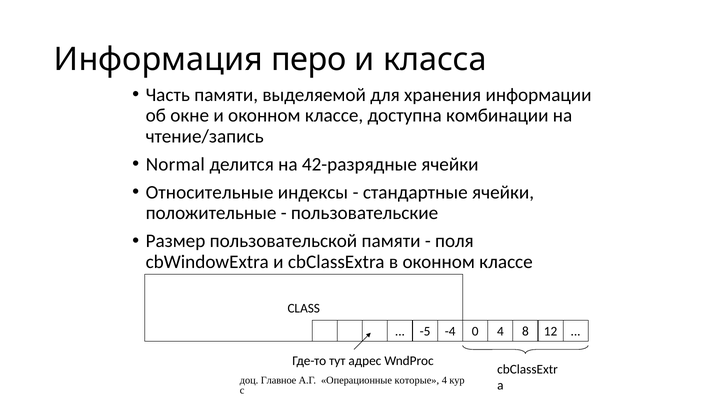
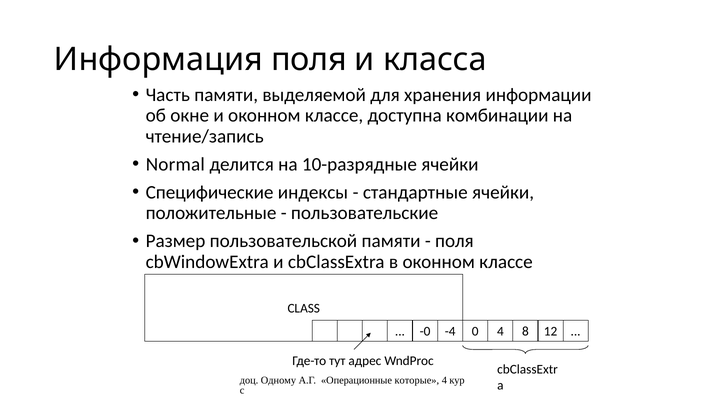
Информация перо: перо -> поля (309, 59)
42-разрядные: 42-разрядные -> 10-разрядные (359, 164)
Относительные: Относительные -> Специфические (210, 192)
-5: -5 -> -0 (425, 332)
Главное: Главное -> Одному (278, 380)
